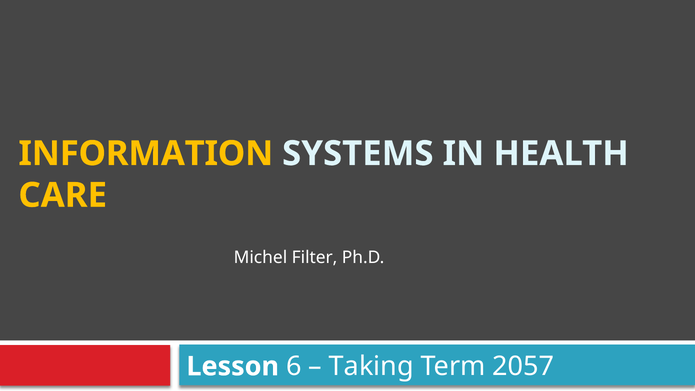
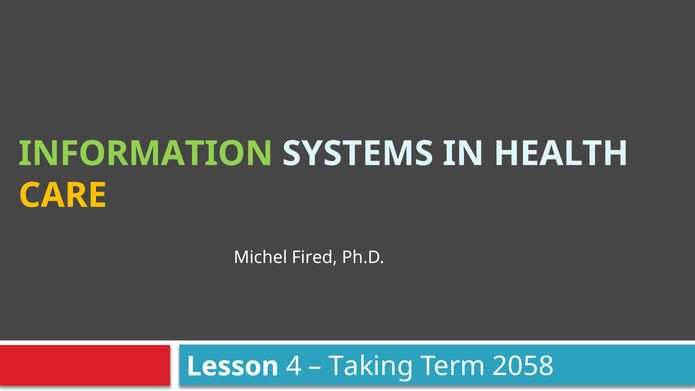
INFORMATION colour: yellow -> light green (146, 154)
Filter: Filter -> Fired (315, 258)
6: 6 -> 4 (294, 366)
2057: 2057 -> 2058 (523, 366)
